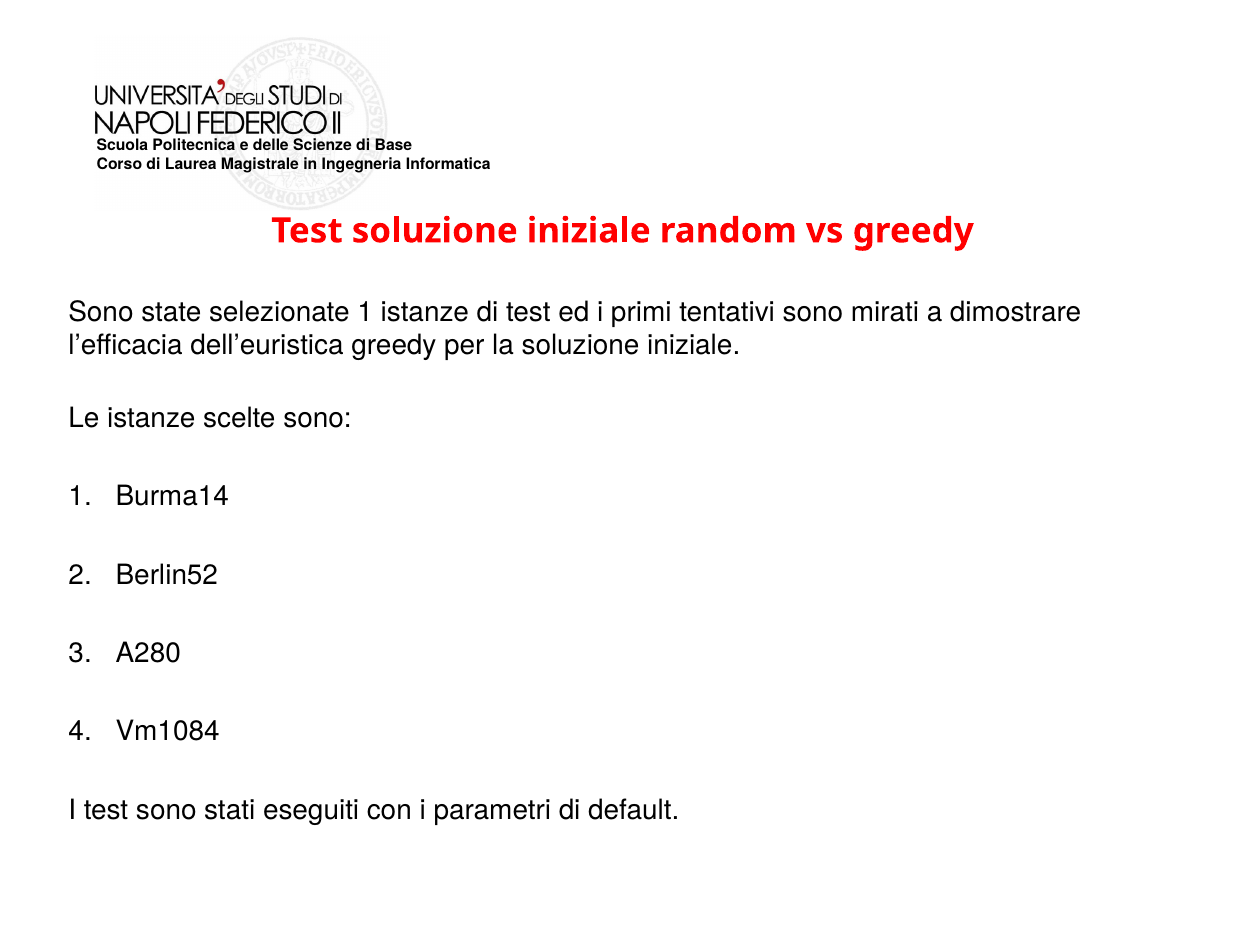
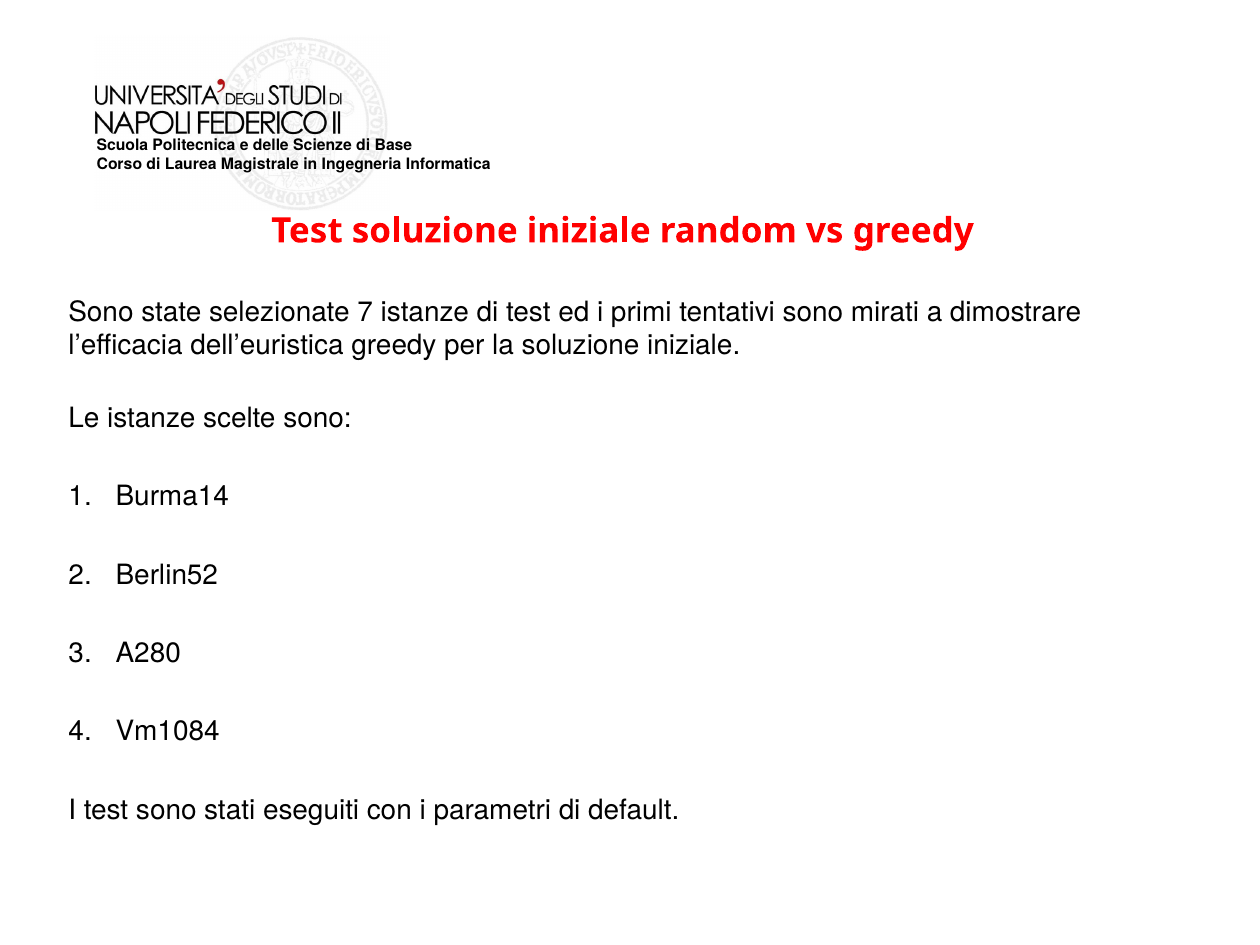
selezionate 1: 1 -> 7 (365, 312)
